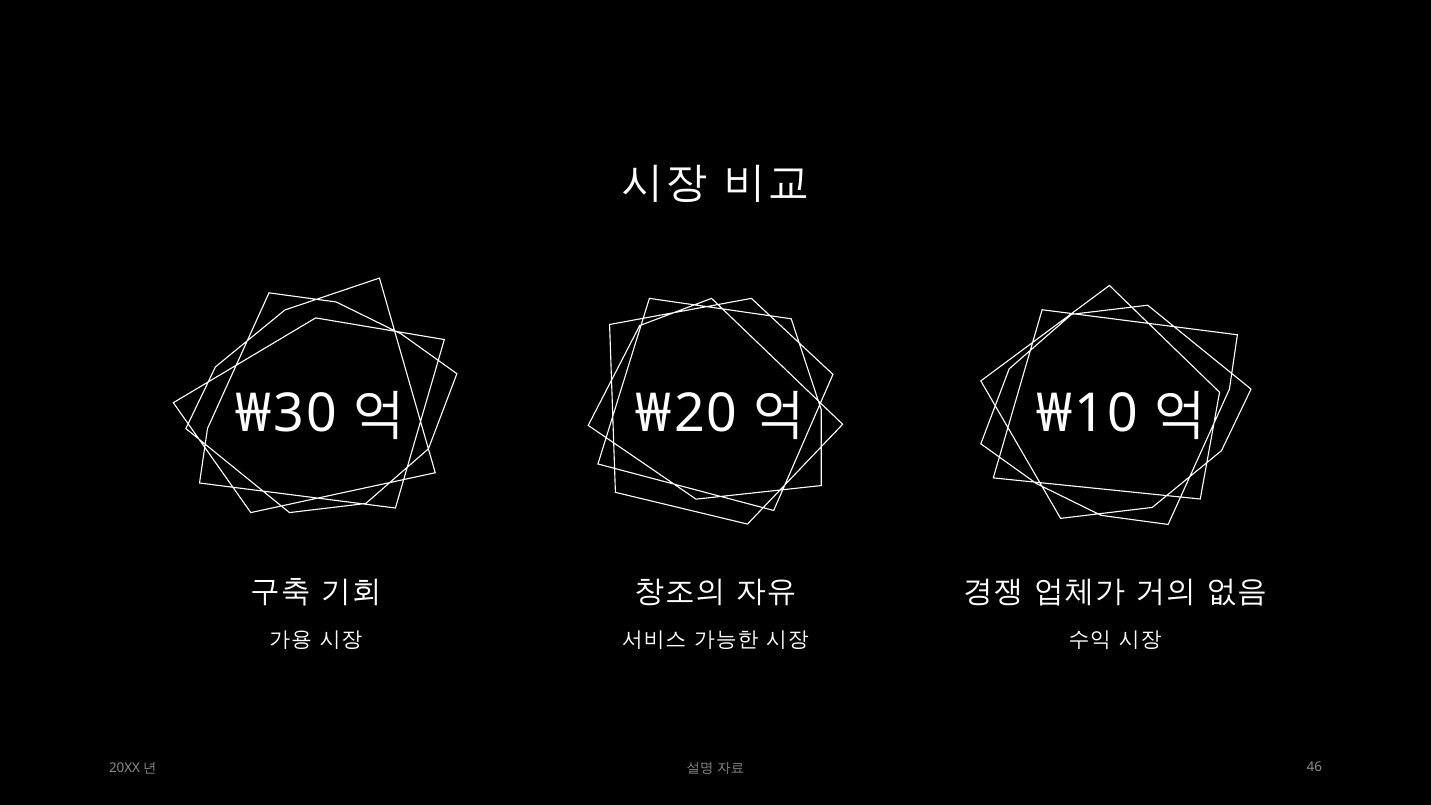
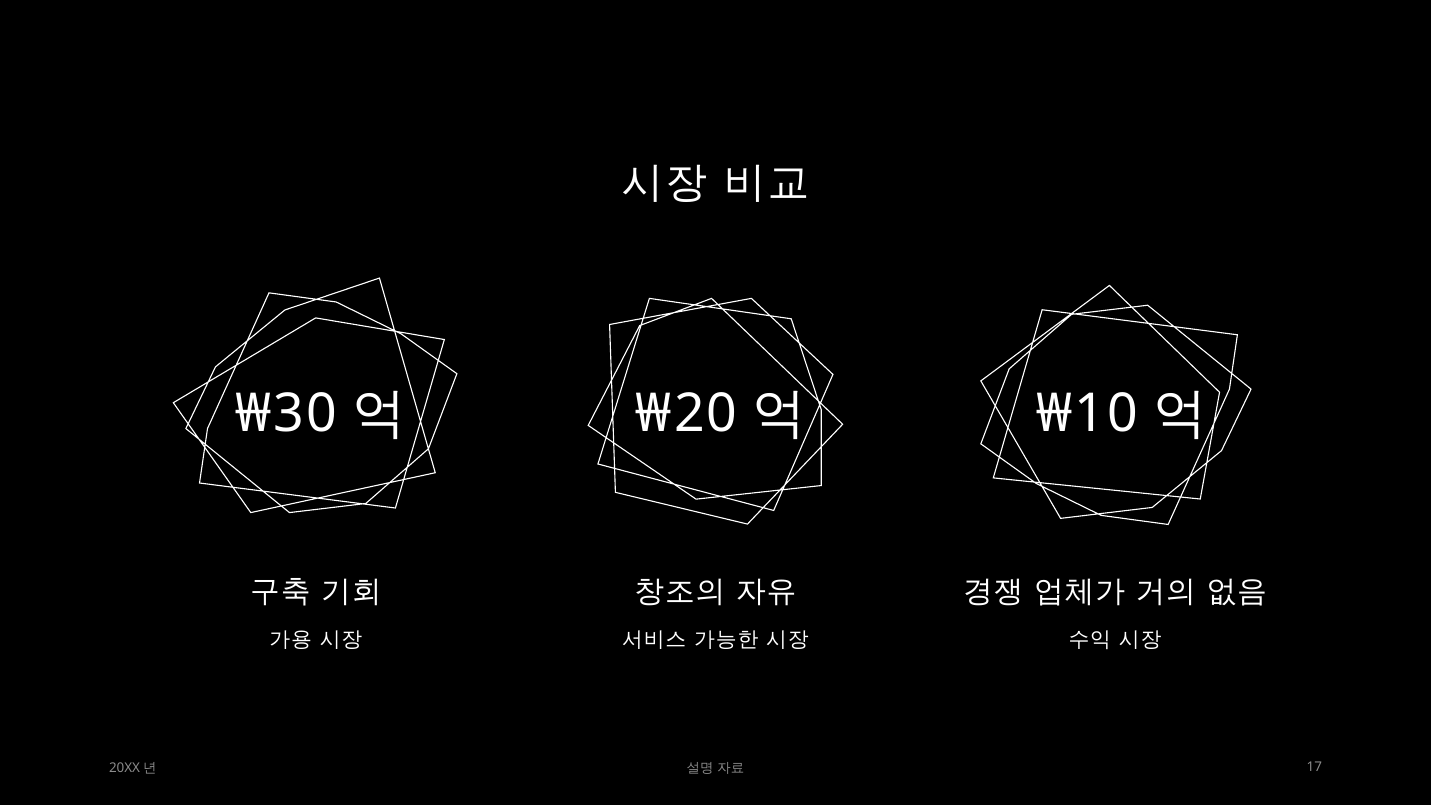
46: 46 -> 17 (1314, 767)
